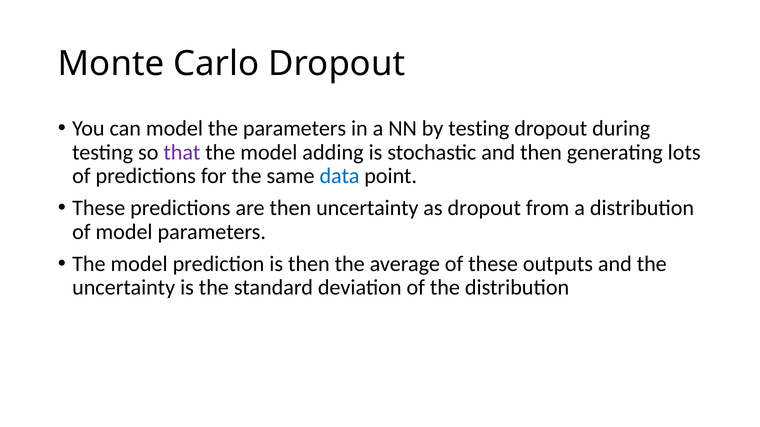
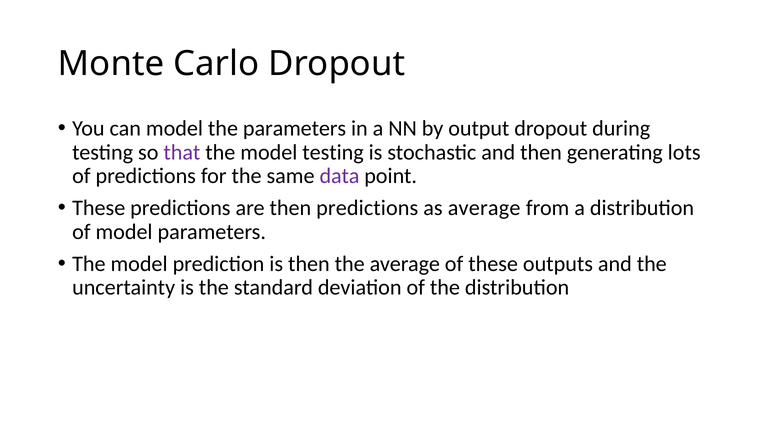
by testing: testing -> output (479, 128)
model adding: adding -> testing (333, 152)
data colour: blue -> purple (340, 176)
then uncertainty: uncertainty -> predictions (367, 208)
as dropout: dropout -> average (484, 208)
